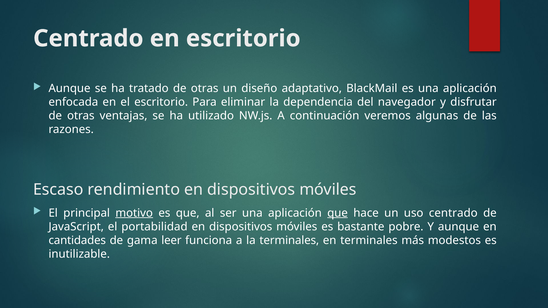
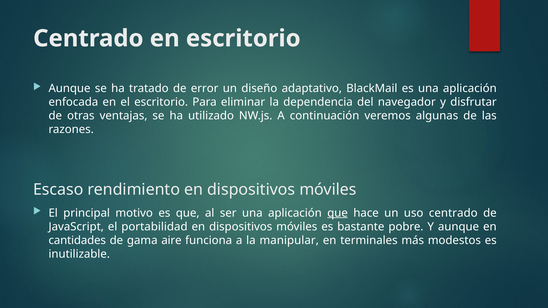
tratado de otras: otras -> error (205, 89)
motivo underline: present -> none (134, 213)
leer: leer -> aire (171, 241)
la terminales: terminales -> manipular (289, 241)
